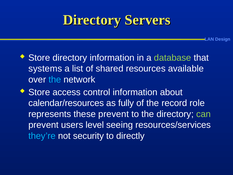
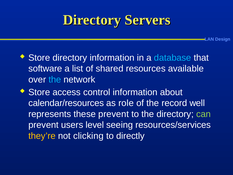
database colour: light green -> light blue (173, 58)
systems: systems -> software (45, 69)
fully: fully -> role (126, 103)
role: role -> well (197, 103)
they’re colour: light blue -> yellow (42, 136)
security: security -> clicking (88, 136)
